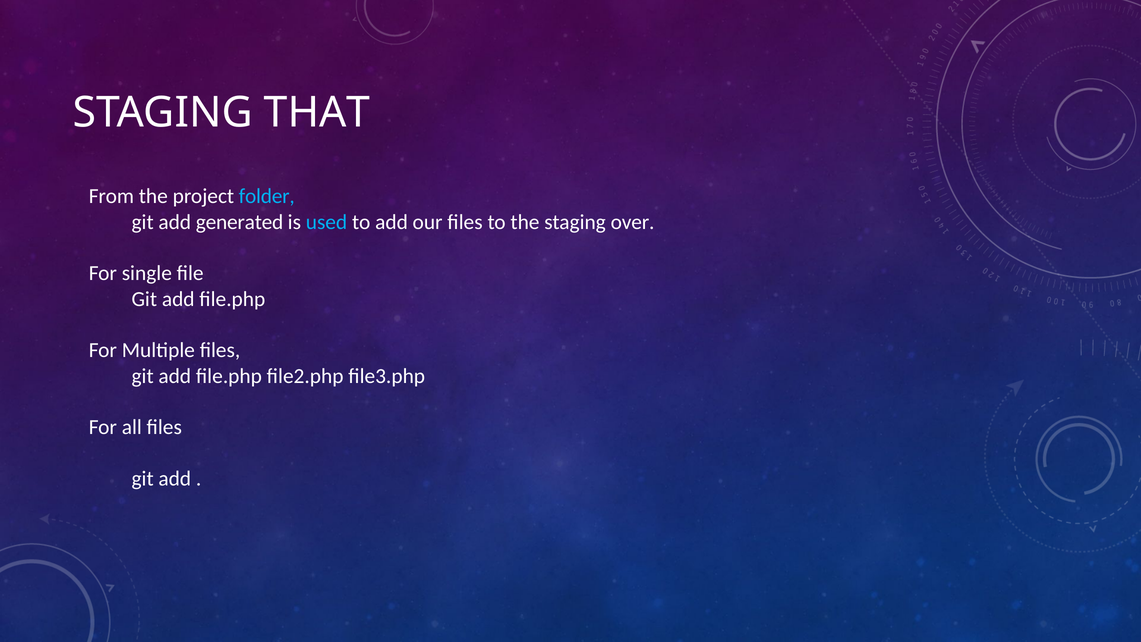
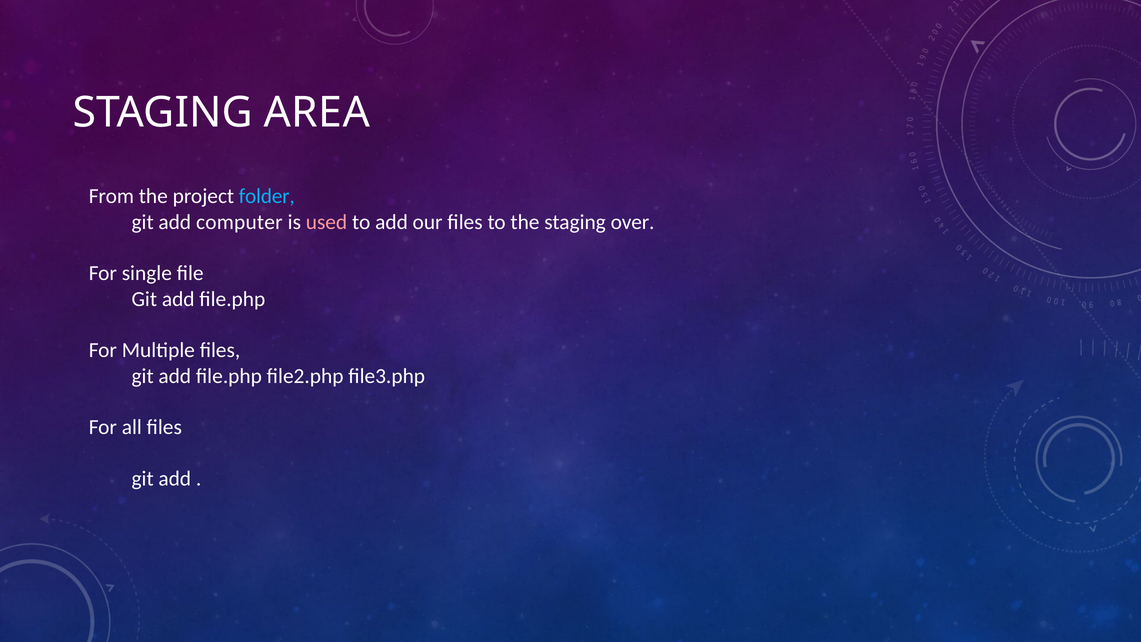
THAT: THAT -> AREA (317, 113)
generated: generated -> computer (239, 222)
used colour: light blue -> pink (326, 222)
